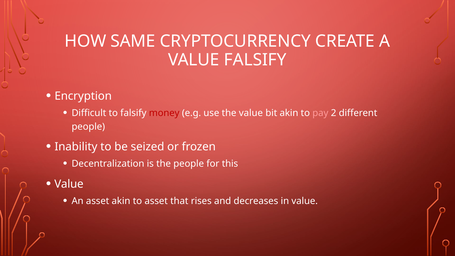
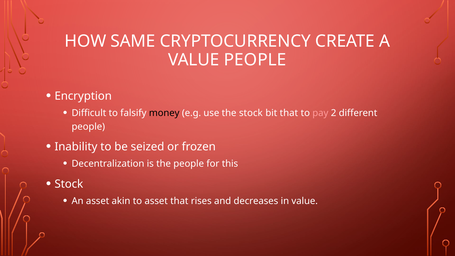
VALUE FALSIFY: FALSIFY -> PEOPLE (255, 60)
money colour: red -> black (164, 113)
the value: value -> stock (251, 113)
bit akin: akin -> that (289, 113)
Value: Value -> Stock (69, 184)
